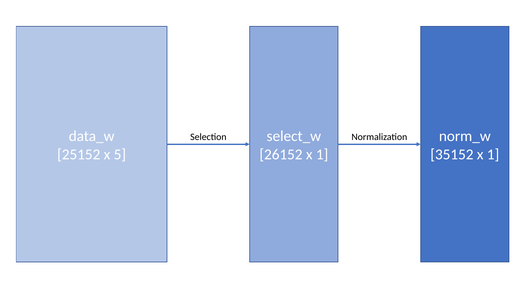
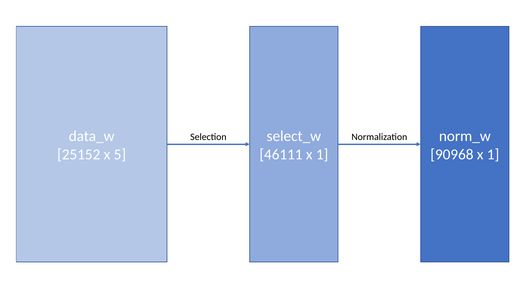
26152: 26152 -> 46111 (281, 154)
35152: 35152 -> 90968 (452, 154)
